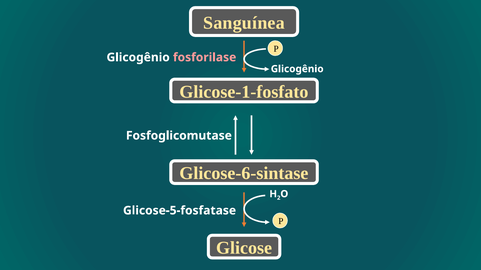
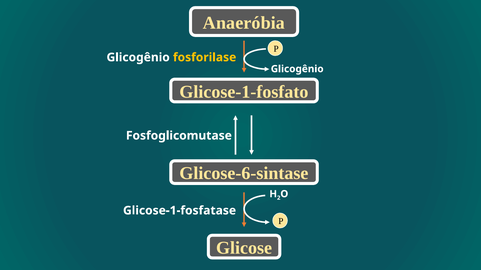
Sanguínea: Sanguínea -> Anaeróbia (244, 23)
fosforilase colour: pink -> yellow (205, 57)
Glicose-5-fosfatase: Glicose-5-fosfatase -> Glicose-1-fosfatase (180, 211)
